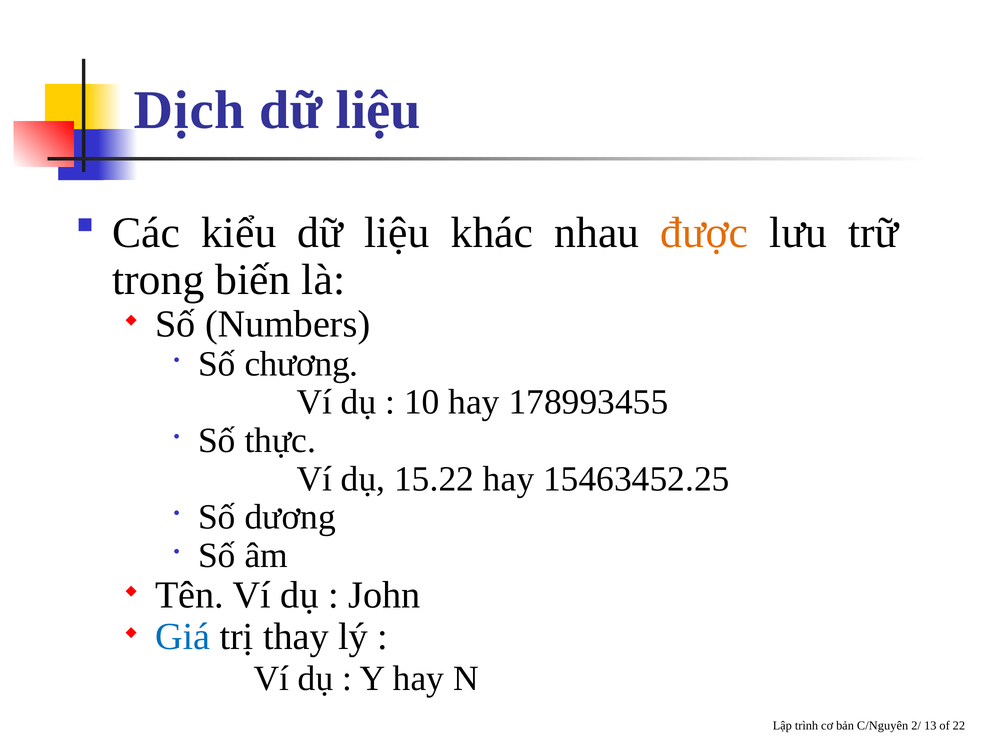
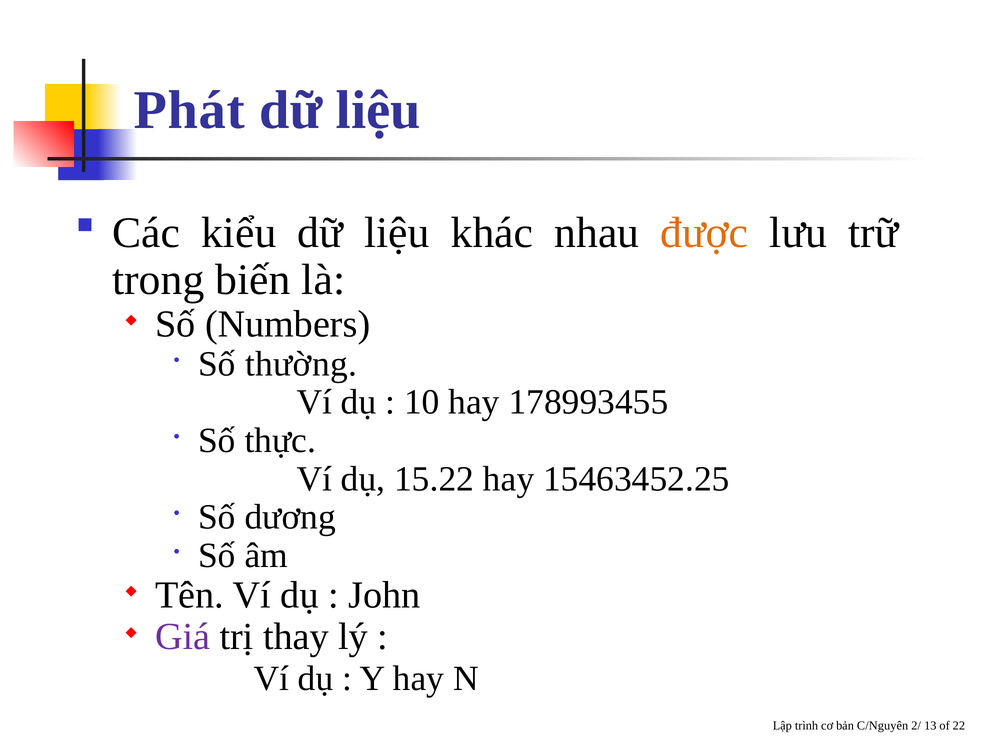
Dịch: Dịch -> Phát (189, 111)
chương: chương -> thường (301, 364)
Giá colour: blue -> purple (183, 637)
